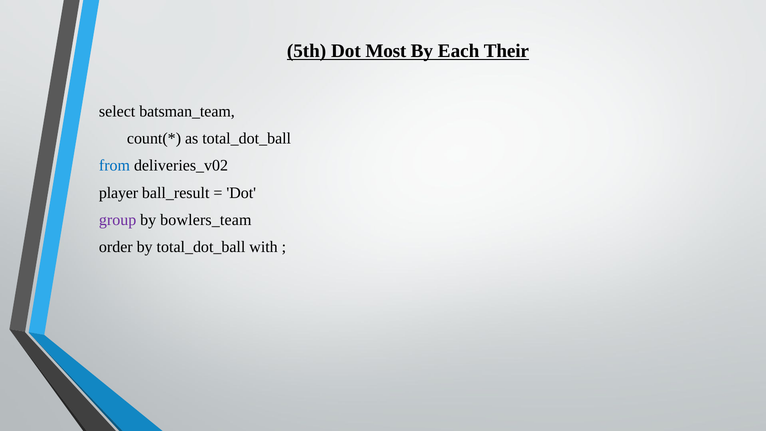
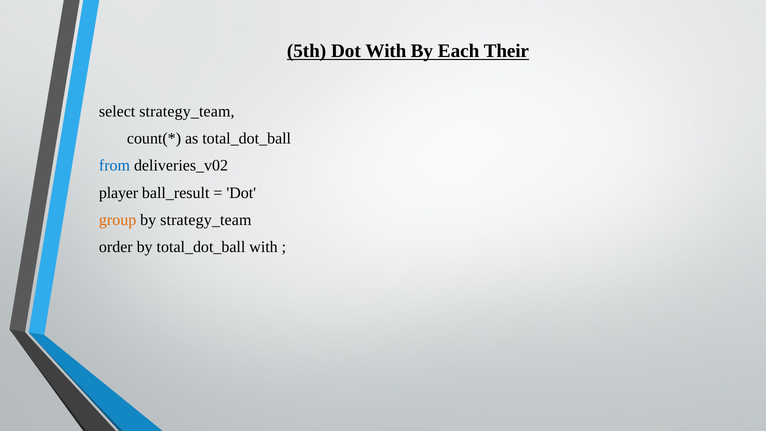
Dot Most: Most -> With (386, 51)
select batsman_team: batsman_team -> strategy_team (187, 111)
group colour: purple -> orange (118, 220)
by bowlers_team: bowlers_team -> strategy_team (206, 220)
